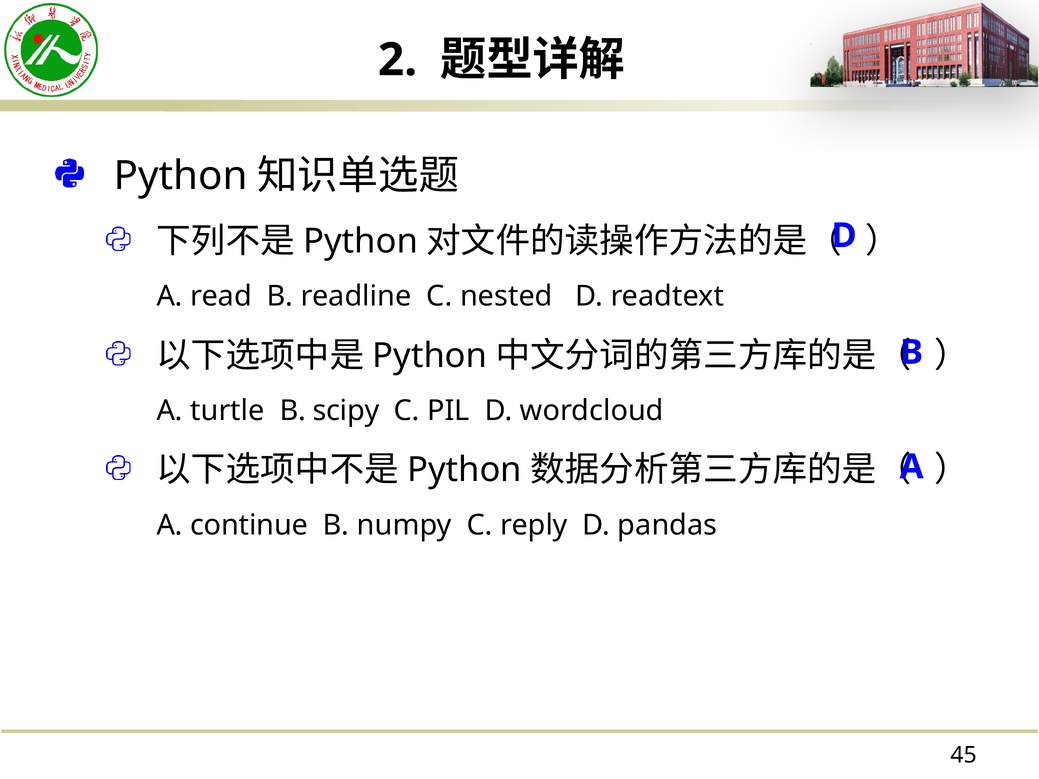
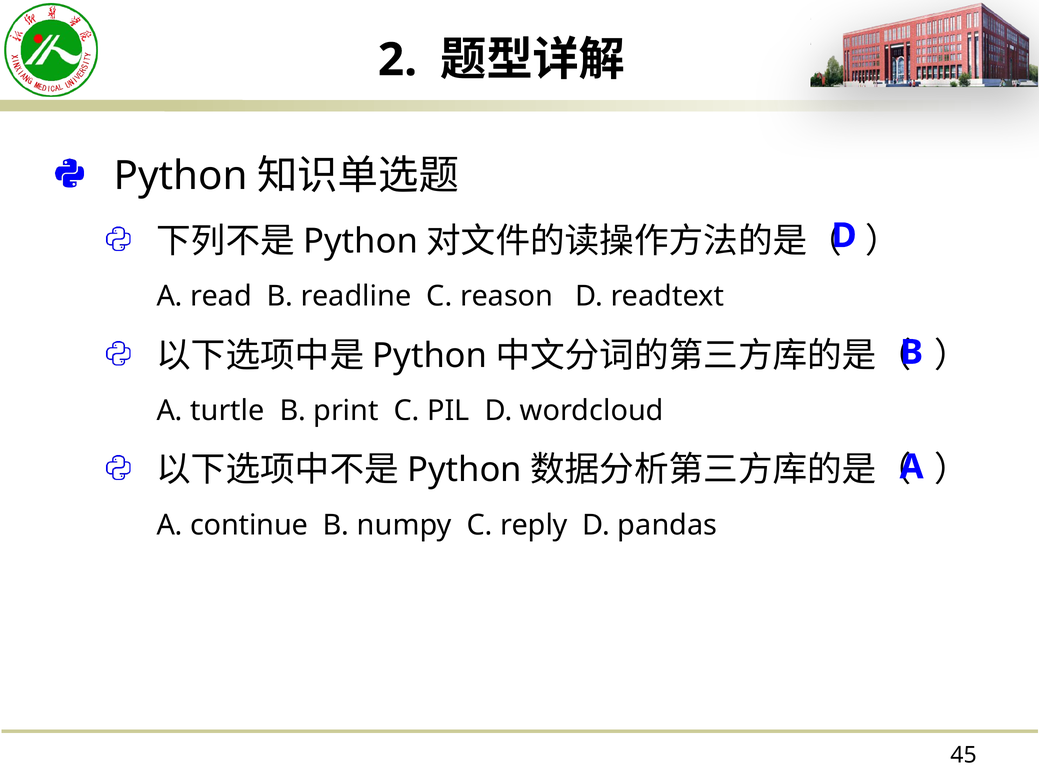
nested: nested -> reason (506, 296)
scipy: scipy -> print (346, 411)
